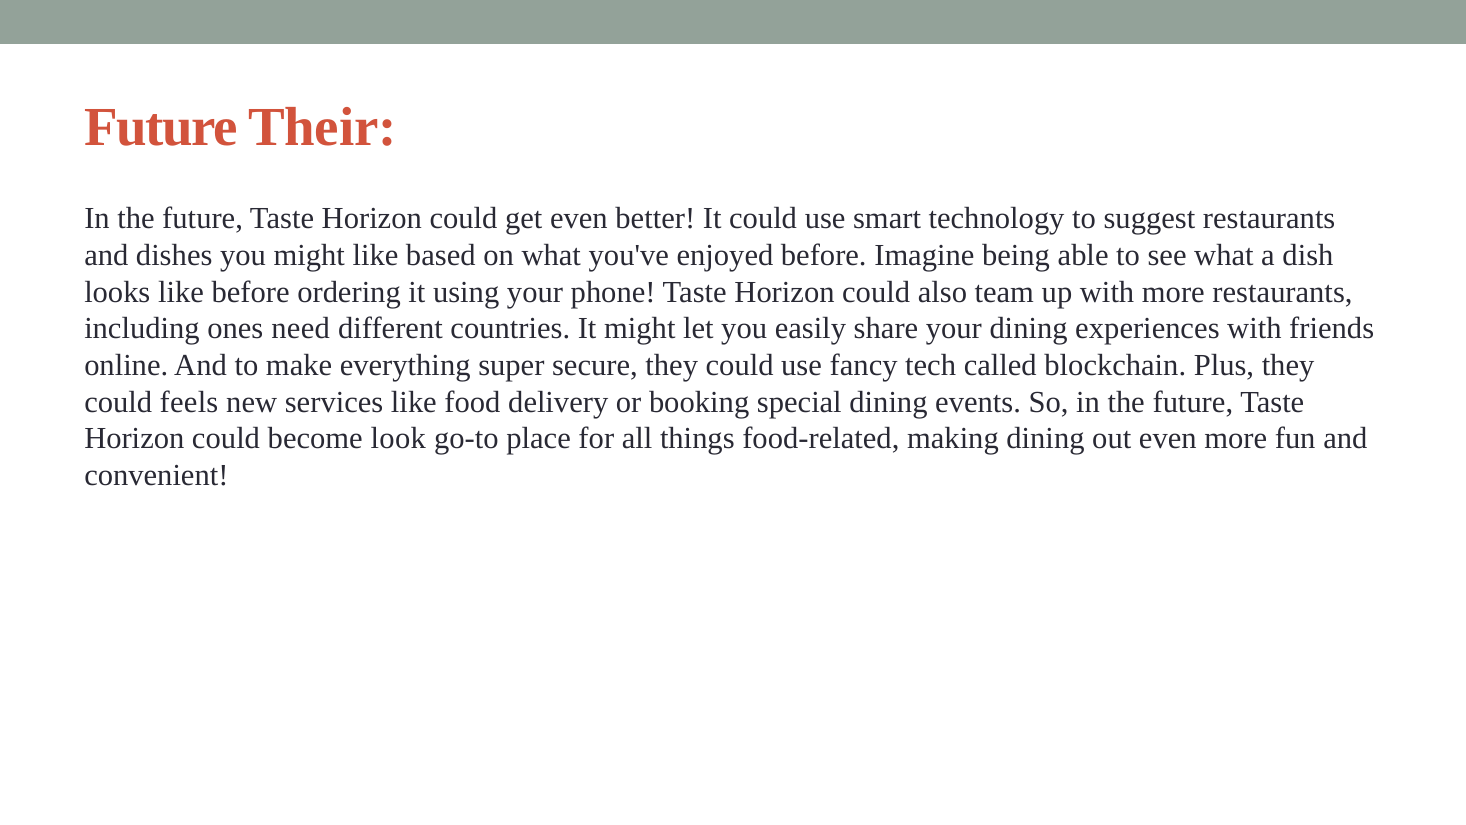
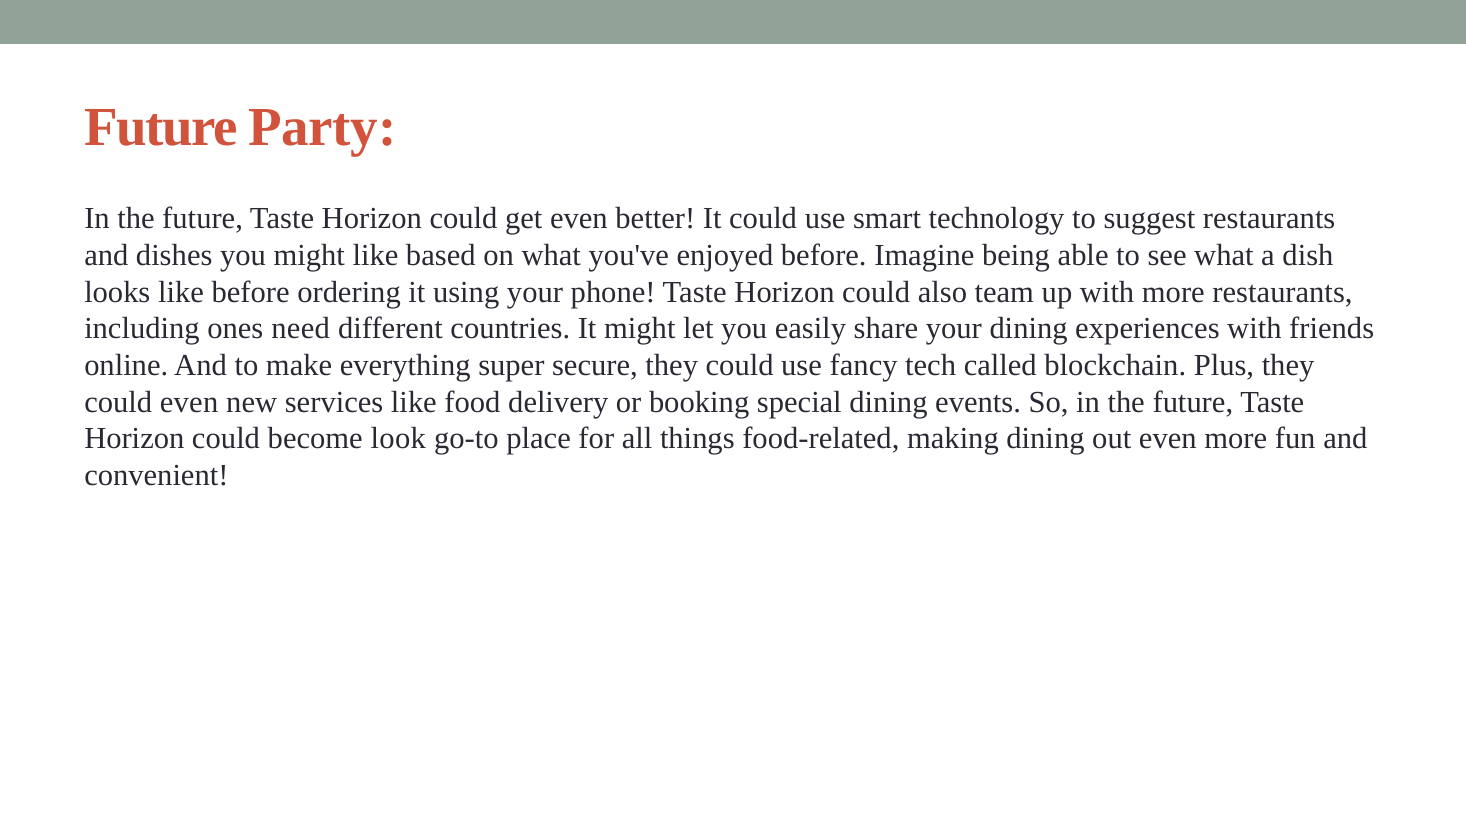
Their: Their -> Party (322, 128)
could feels: feels -> even (189, 402)
